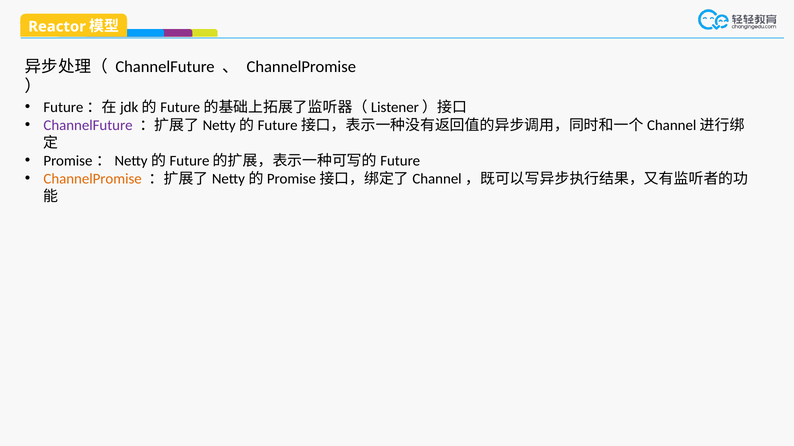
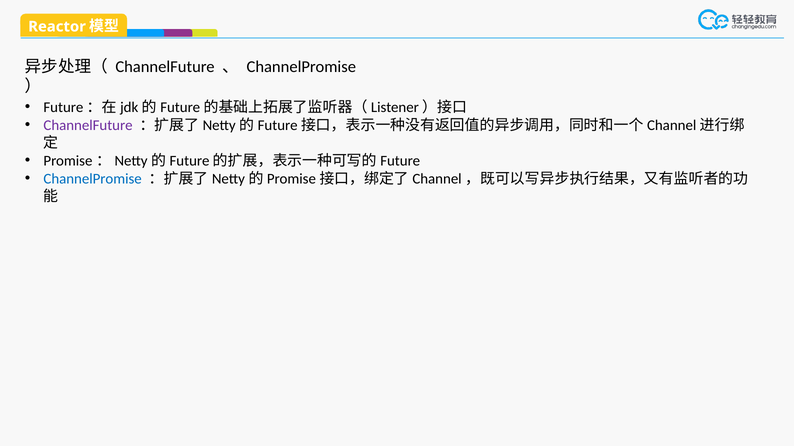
ChannelPromise colour: orange -> blue (93, 179)
